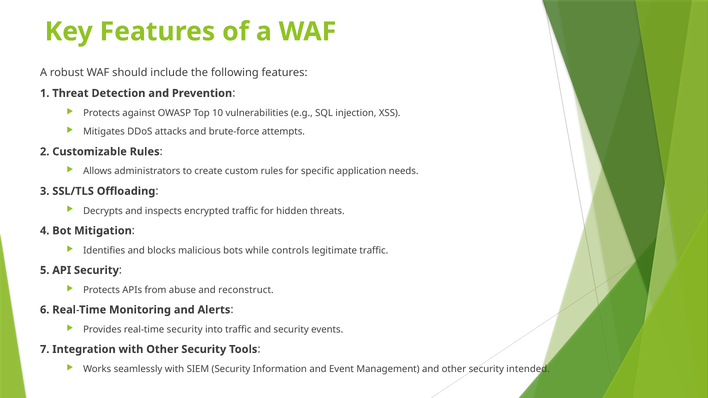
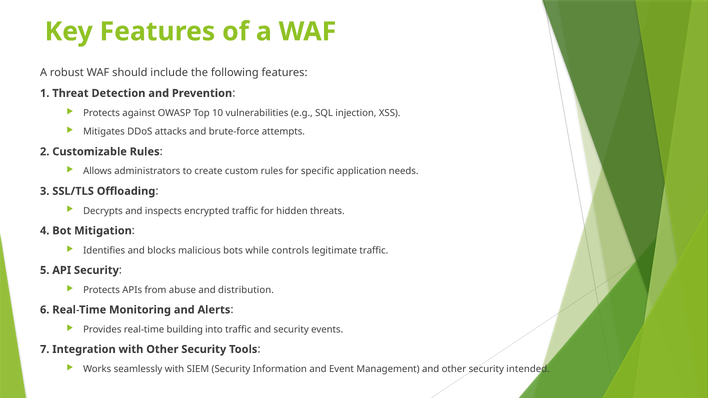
reconstruct: reconstruct -> distribution (246, 290)
real-time security: security -> building (185, 330)
